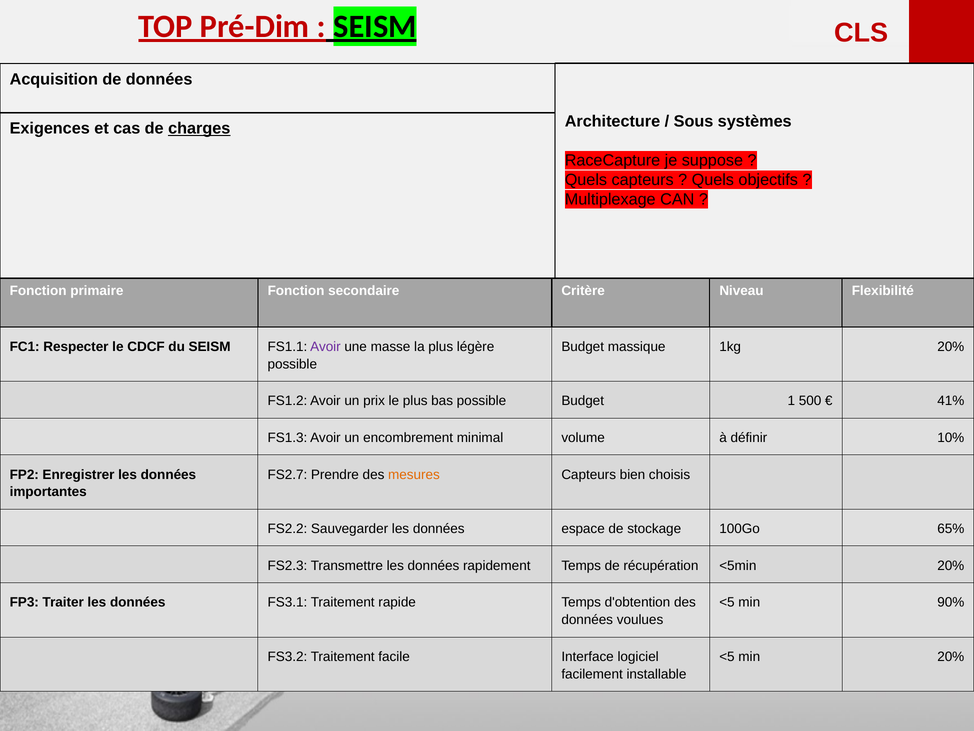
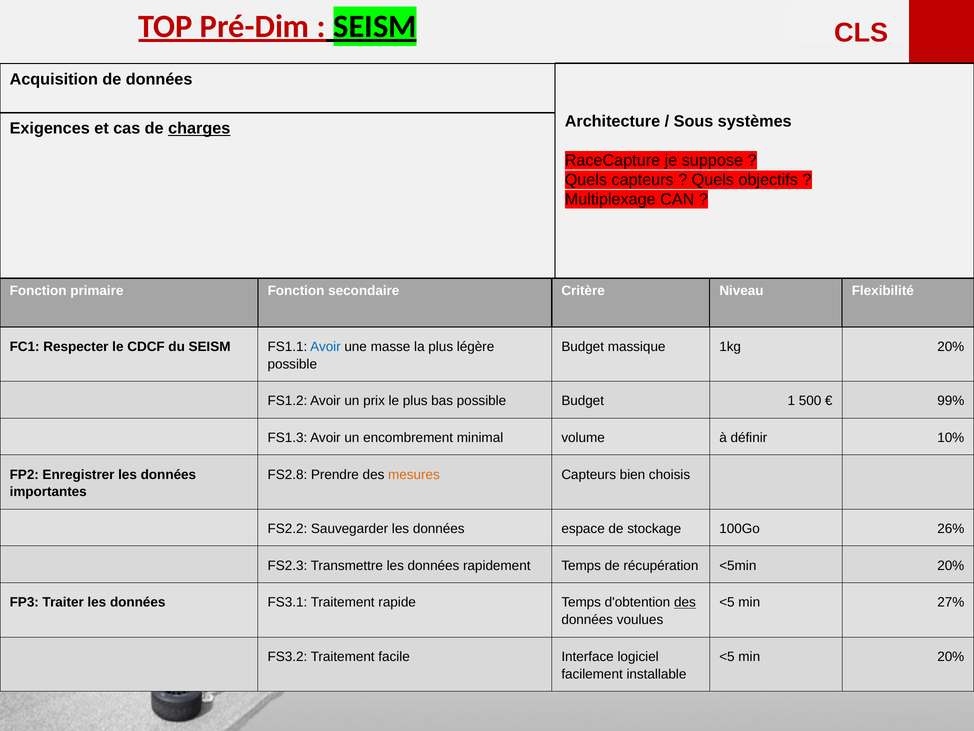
Avoir colour: purple -> blue (325, 346)
41%: 41% -> 99% (951, 401)
FS2.7: FS2.7 -> FS2.8 (287, 474)
65%: 65% -> 26% (951, 528)
des underline: none -> present (685, 602)
90%: 90% -> 27% (951, 602)
